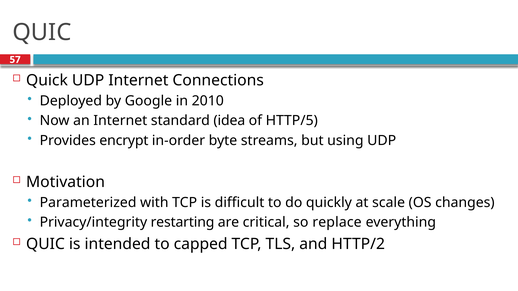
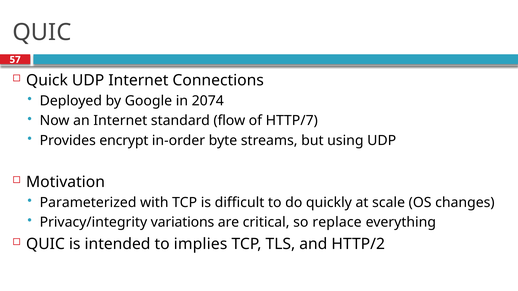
2010: 2010 -> 2074 (208, 101)
idea: idea -> flow (229, 121)
HTTP/5: HTTP/5 -> HTTP/7 (292, 121)
restarting: restarting -> variations (183, 223)
capped: capped -> implies (201, 244)
